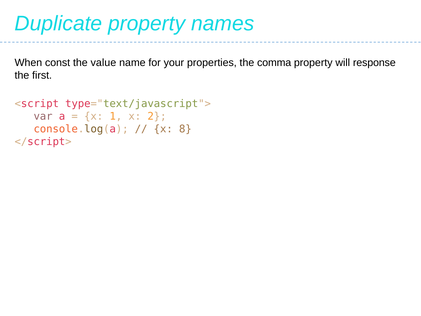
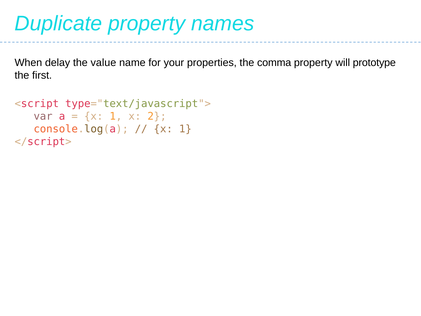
const: const -> delay (58, 63)
response: response -> prototype (374, 63)
8: 8 -> 1 (185, 129)
